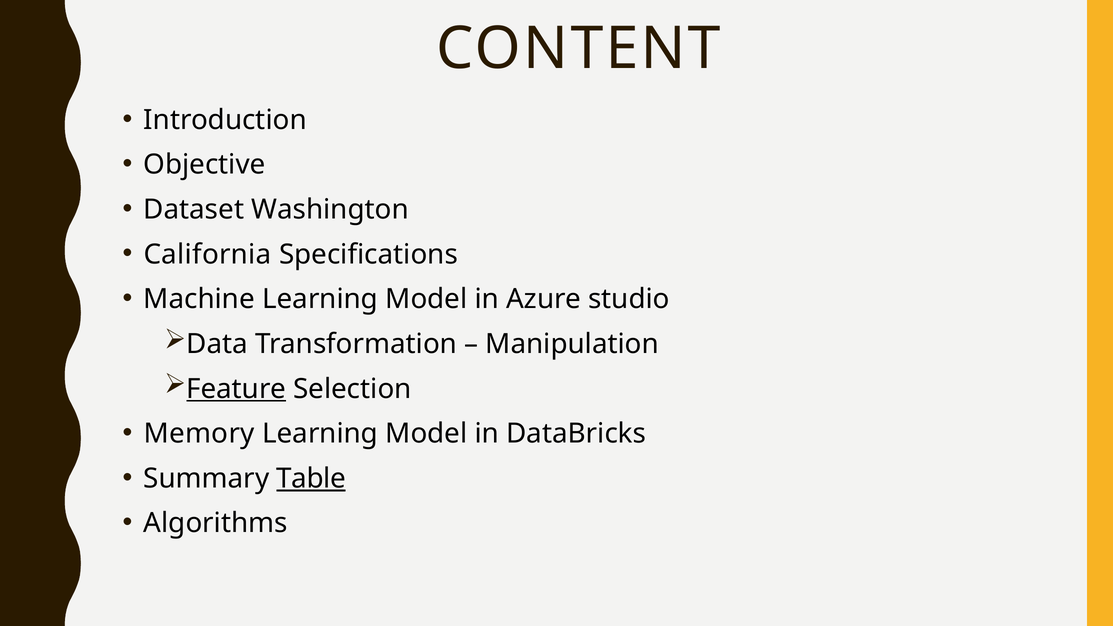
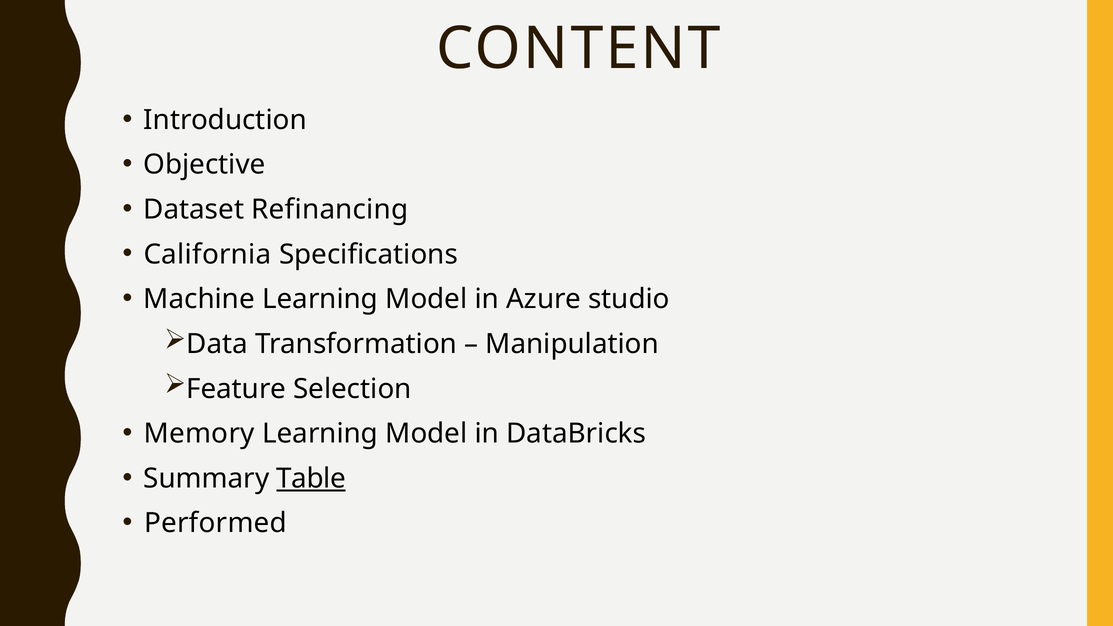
Washington: Washington -> Refinancing (330, 210)
Feature underline: present -> none (236, 389)
Algorithms: Algorithms -> Performed (216, 523)
